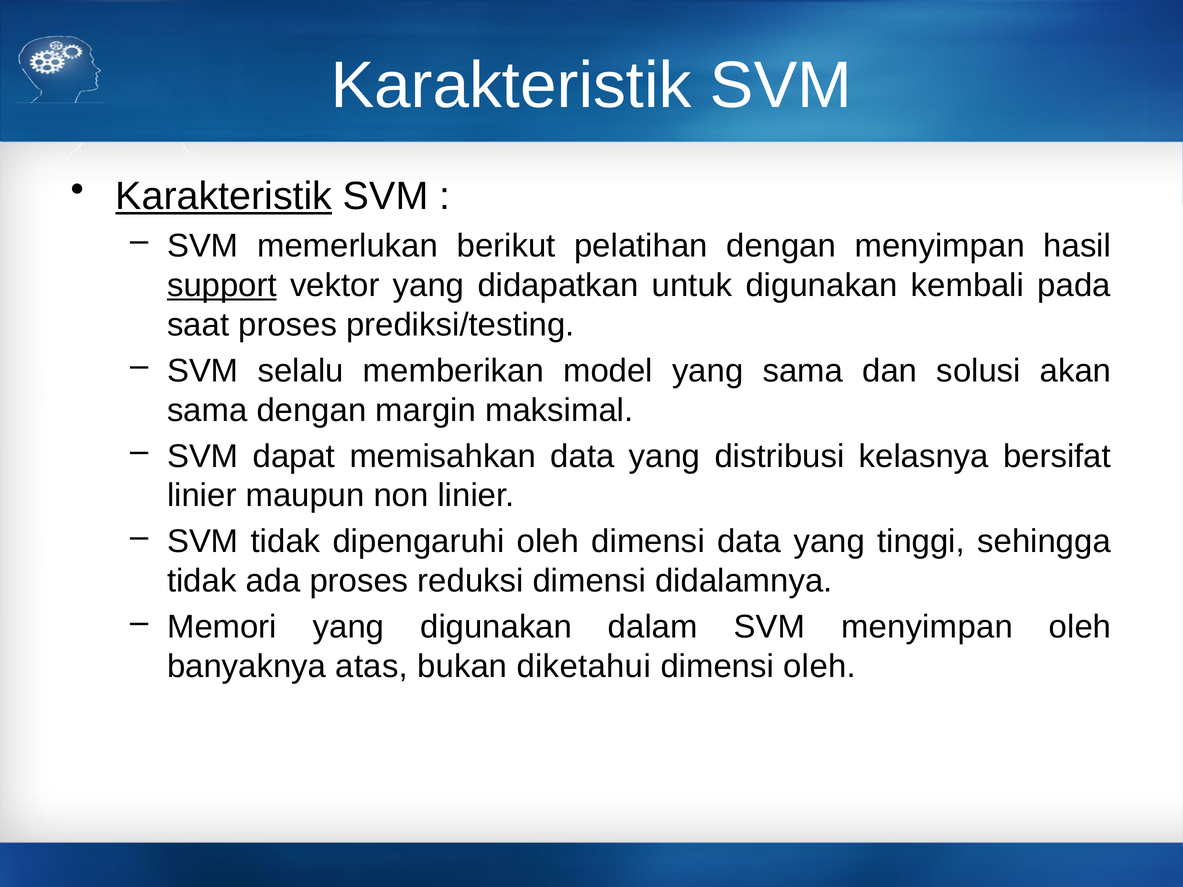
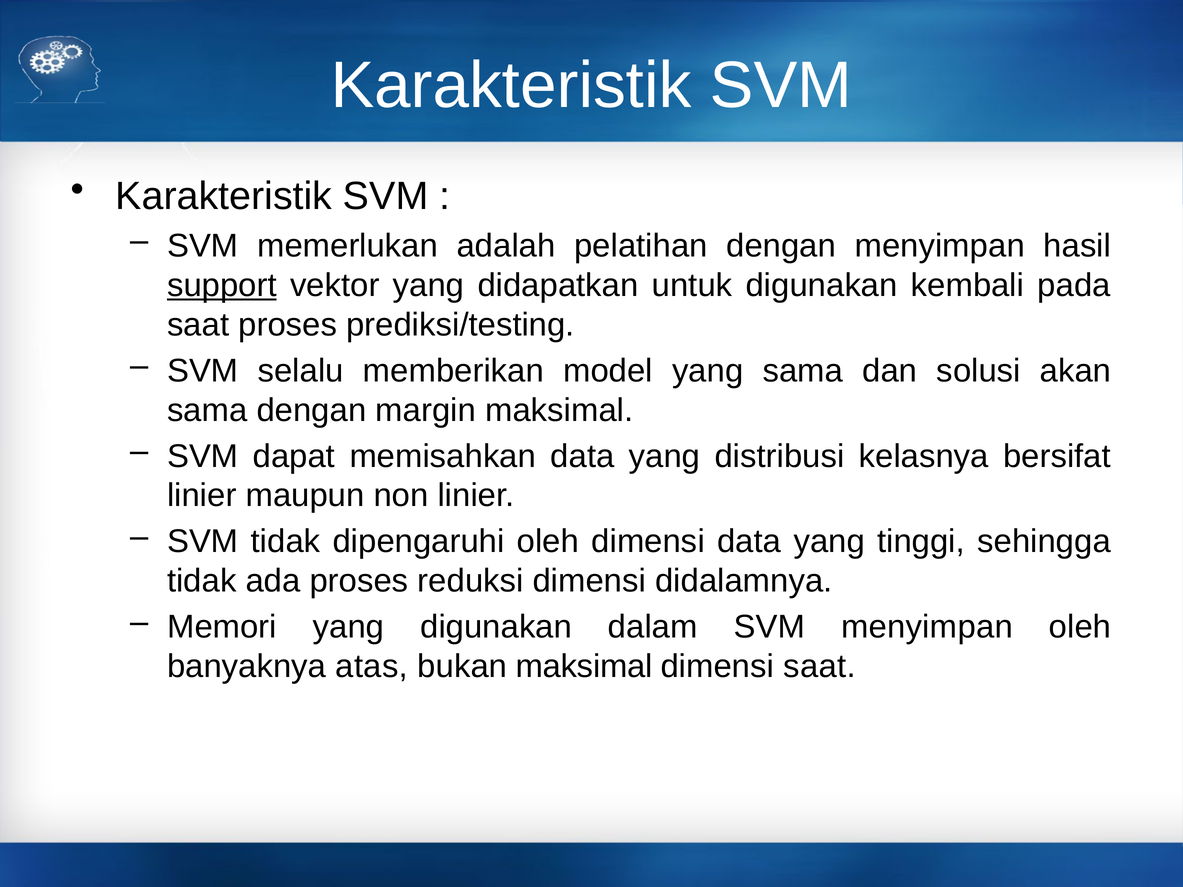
Karakteristik underline: present -> none (224, 196)
berikut: berikut -> adalah (506, 246)
bukan diketahui: diketahui -> maksimal (584, 667)
dimensi oleh: oleh -> saat (820, 667)
